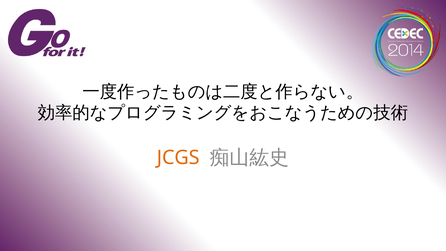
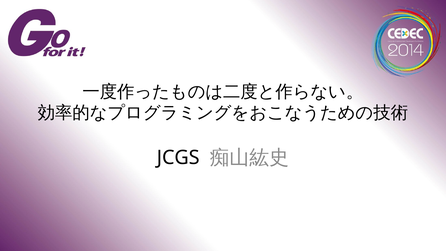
JCGS colour: orange -> black (178, 158)
